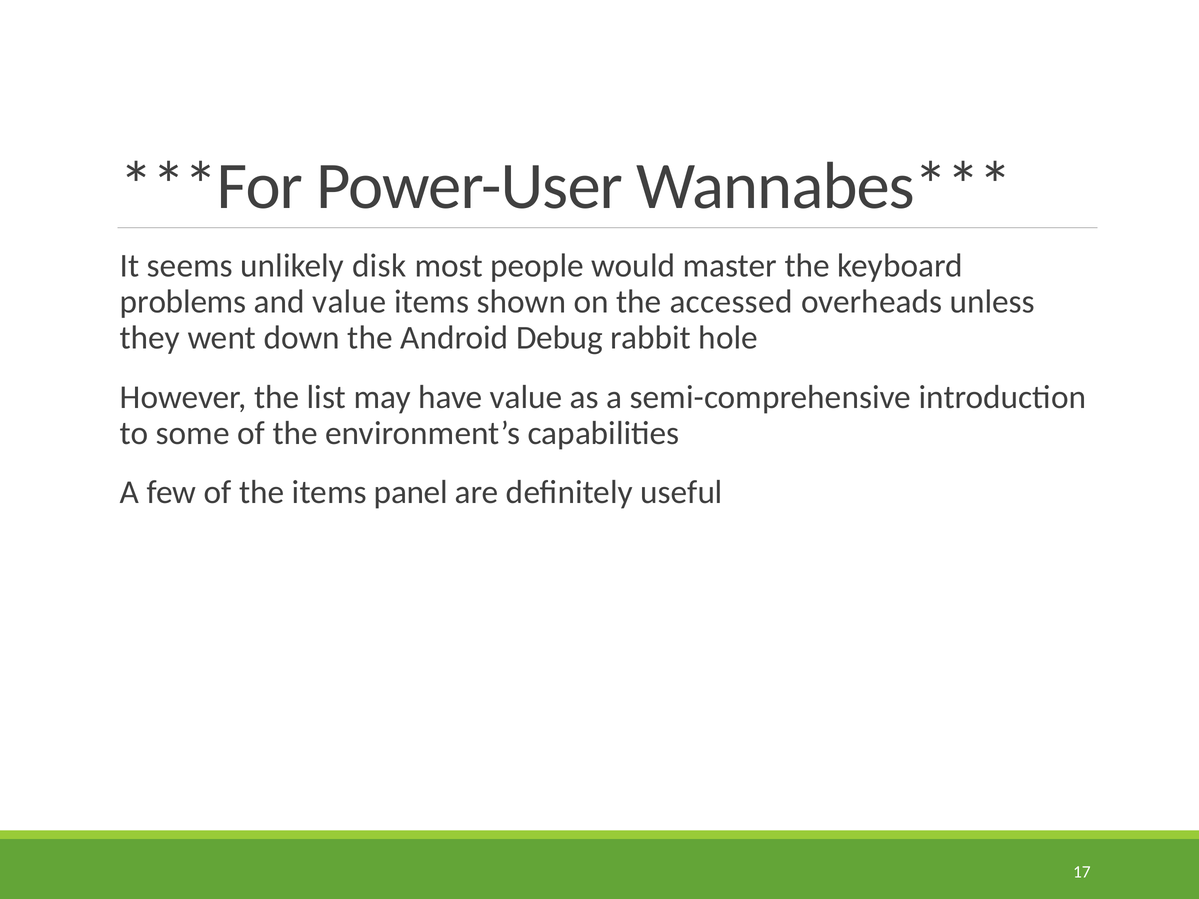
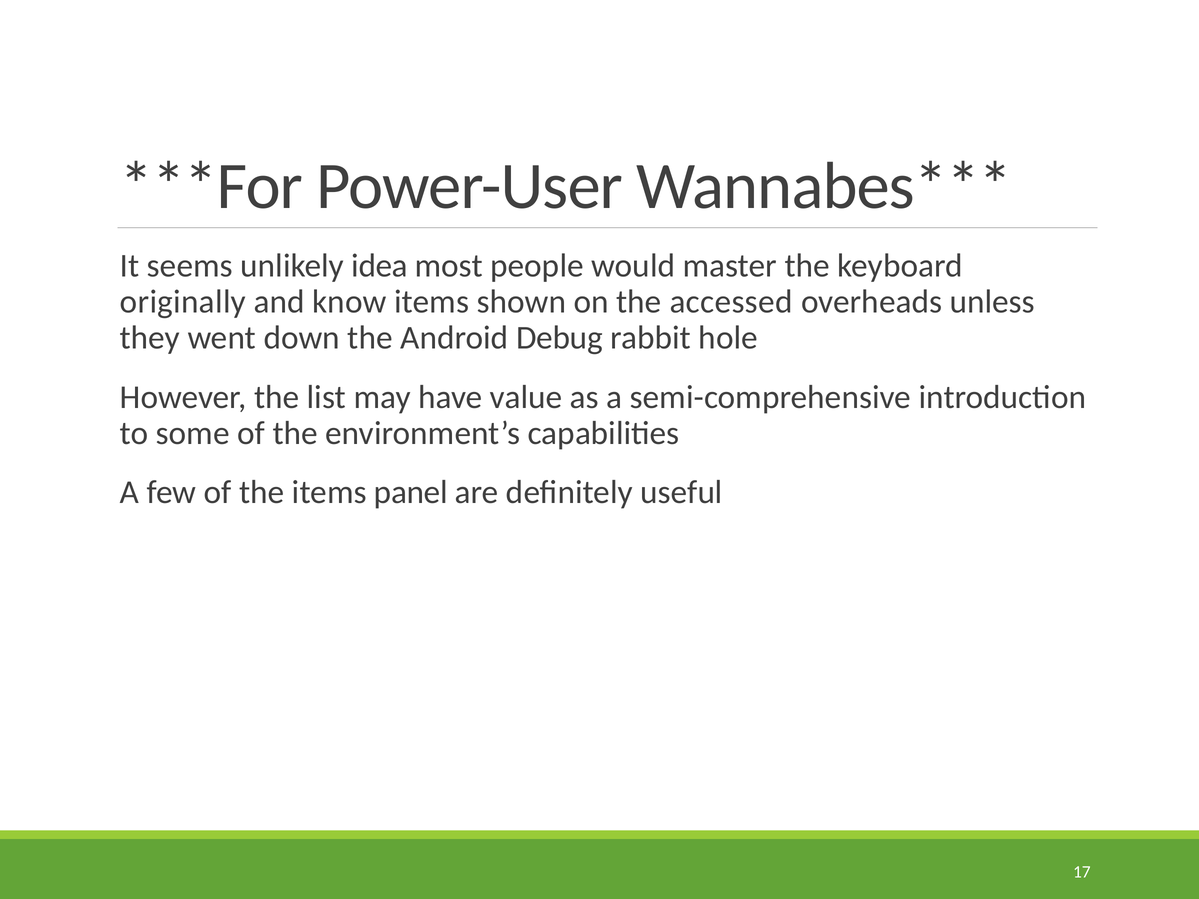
disk: disk -> idea (380, 266)
problems: problems -> originally (183, 302)
and value: value -> know (349, 302)
